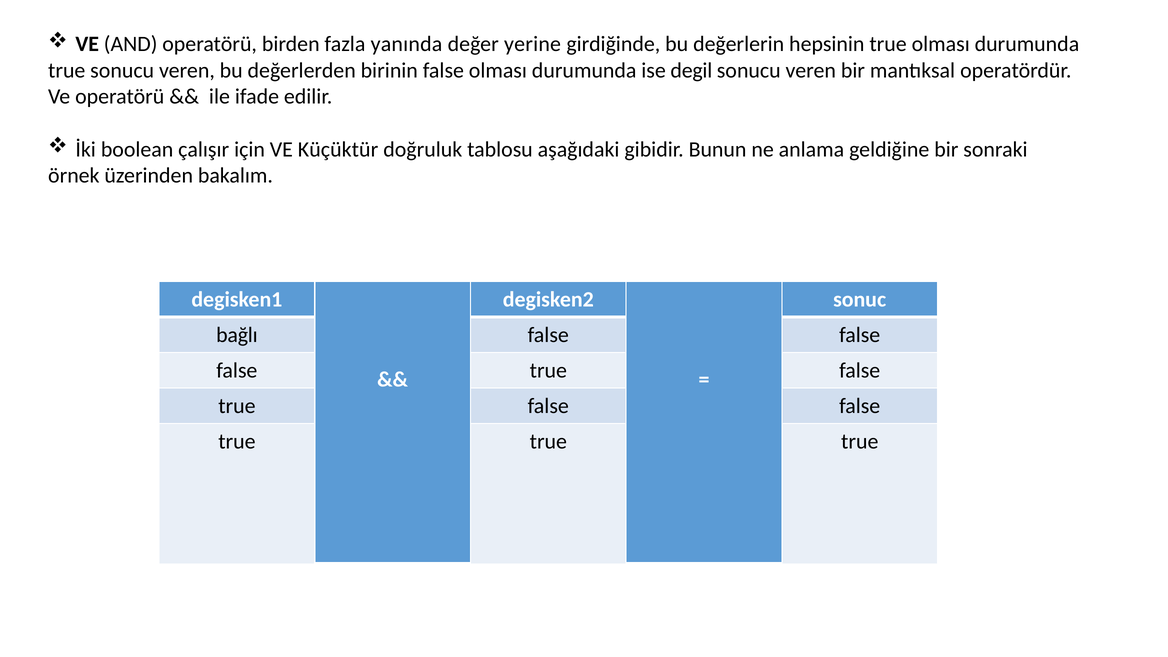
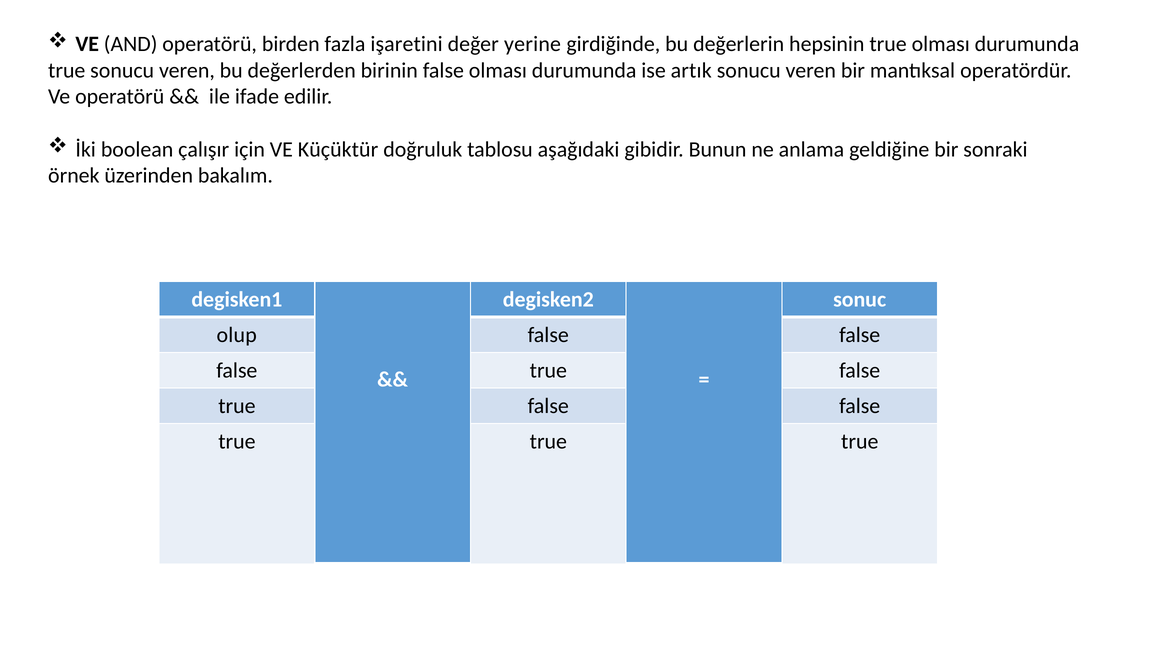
yanında: yanında -> işaretini (407, 44)
degil: degil -> artık (691, 70)
bağlı: bağlı -> olup (237, 335)
